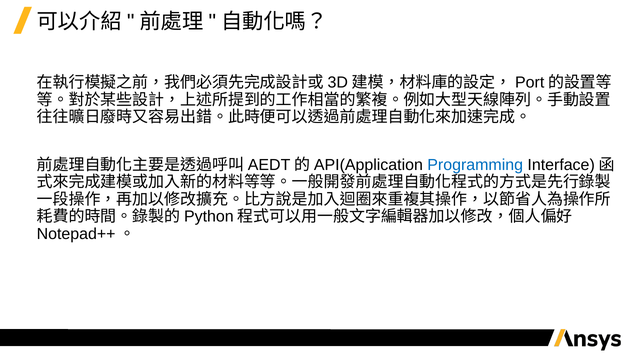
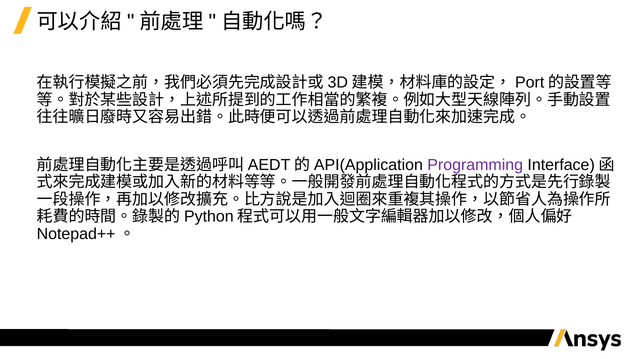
Programming colour: blue -> purple (475, 165)
